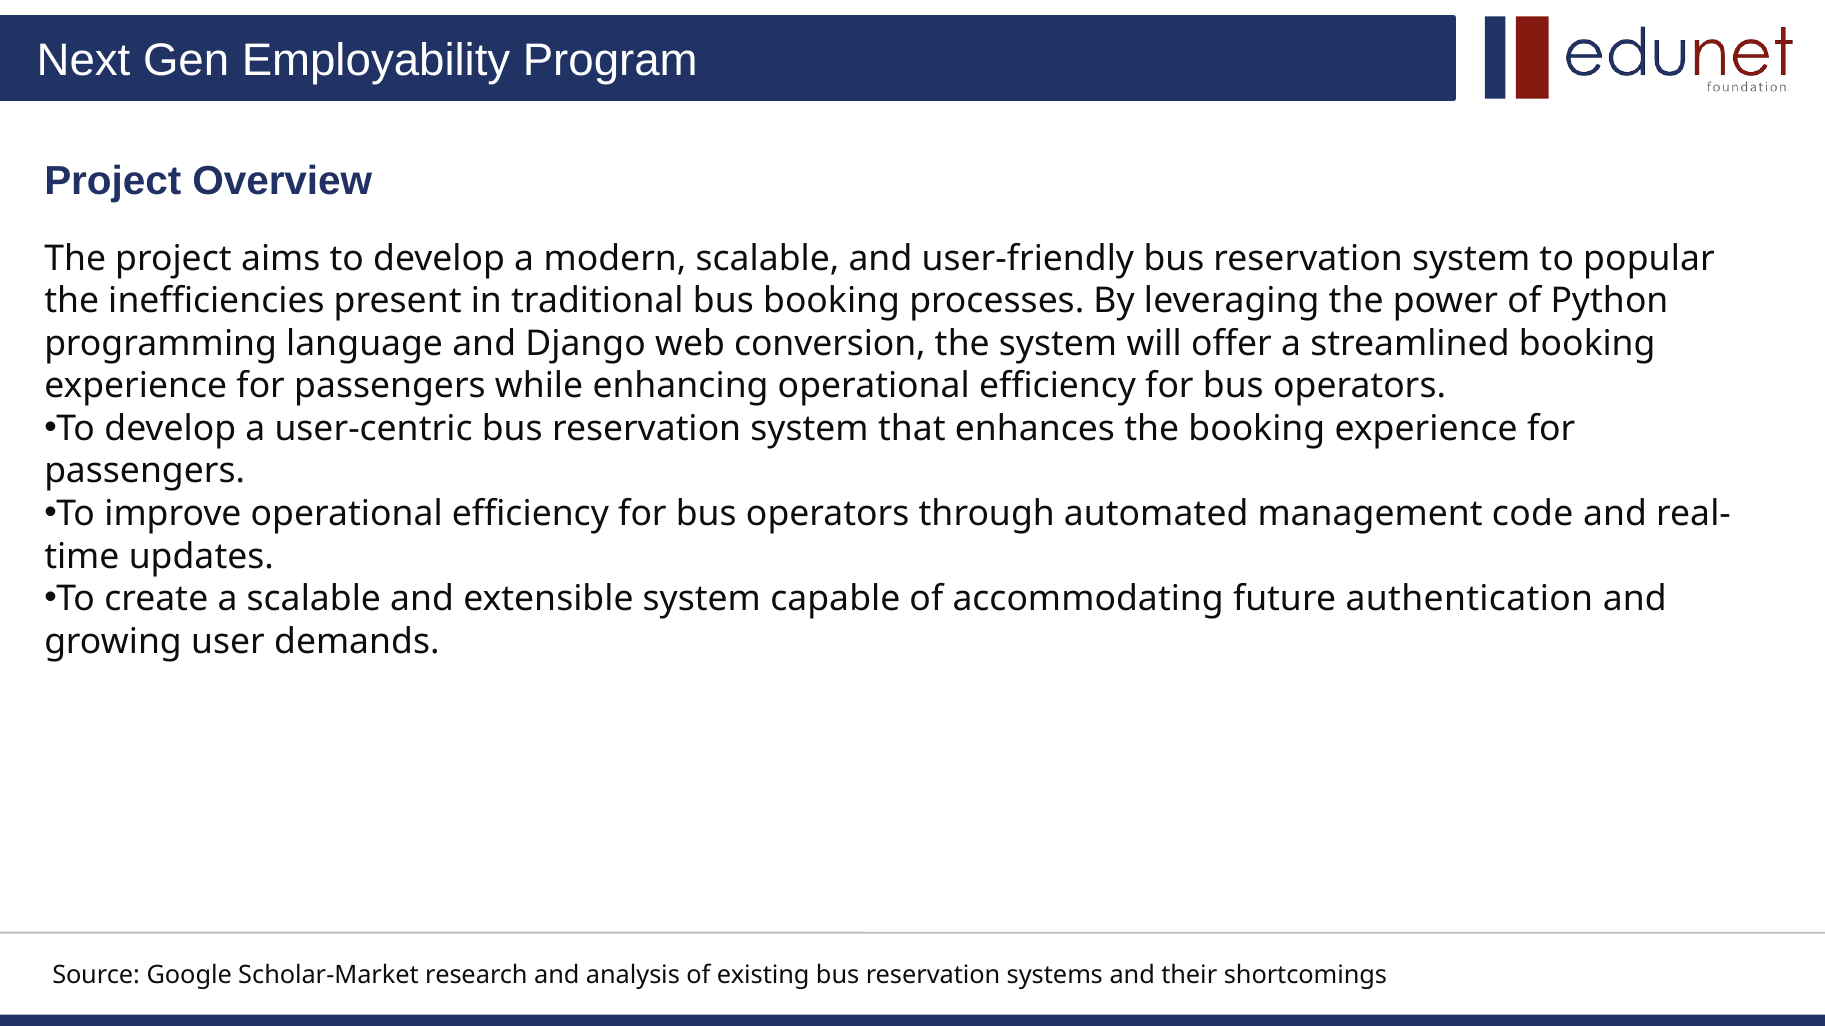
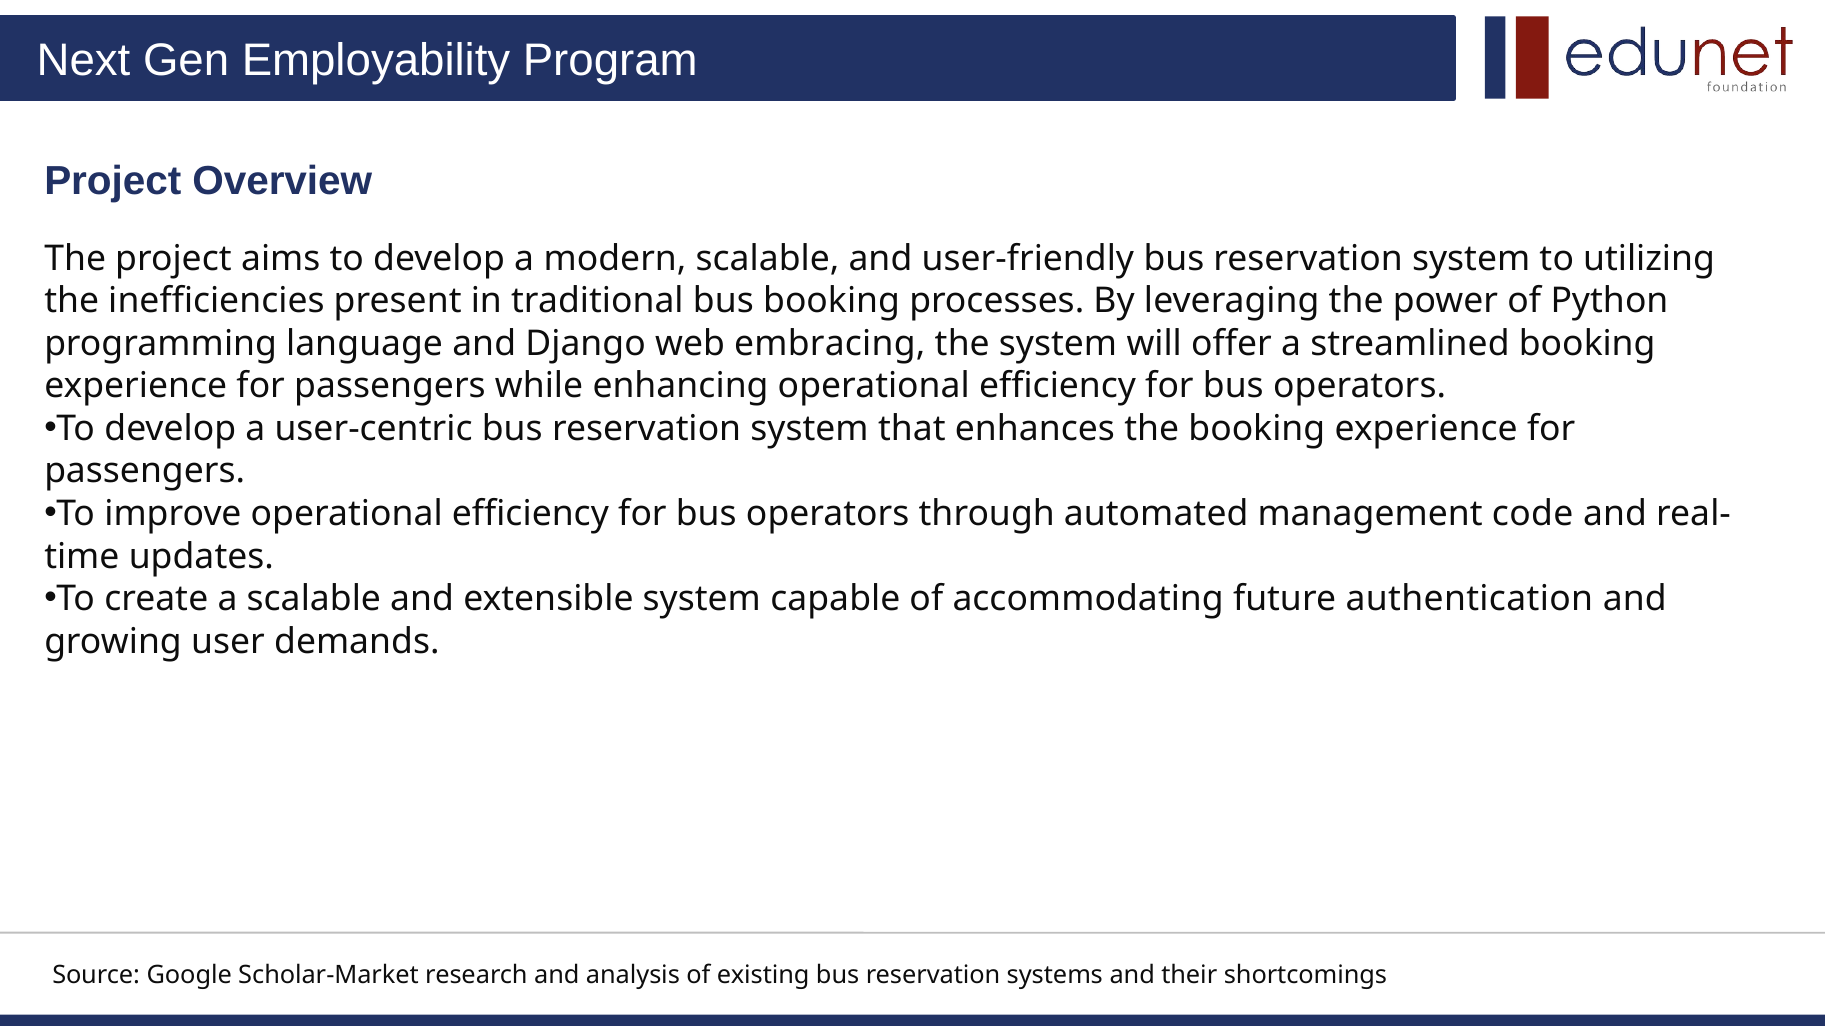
popular: popular -> utilizing (1649, 258)
conversion: conversion -> embracing (830, 344)
